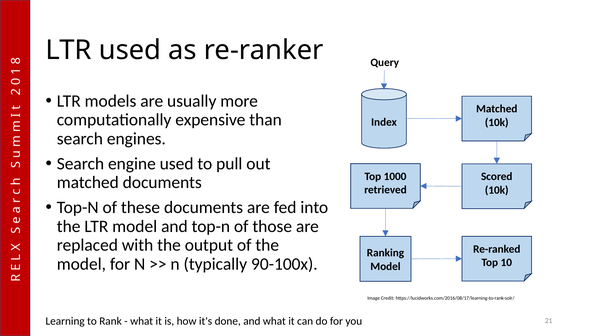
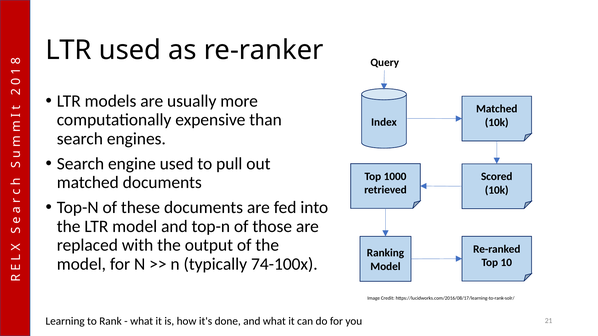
90-100x: 90-100x -> 74-100x (284, 264)
